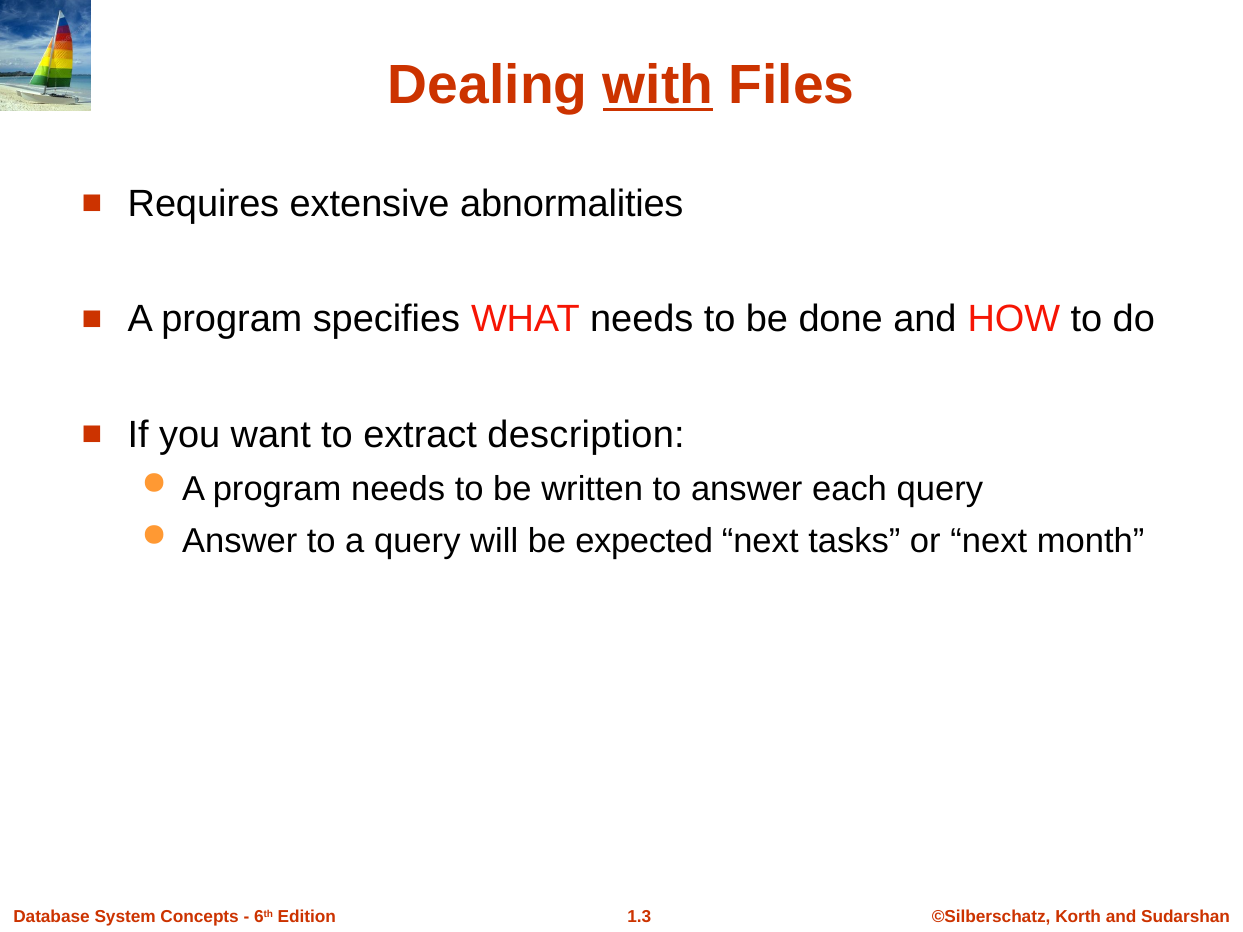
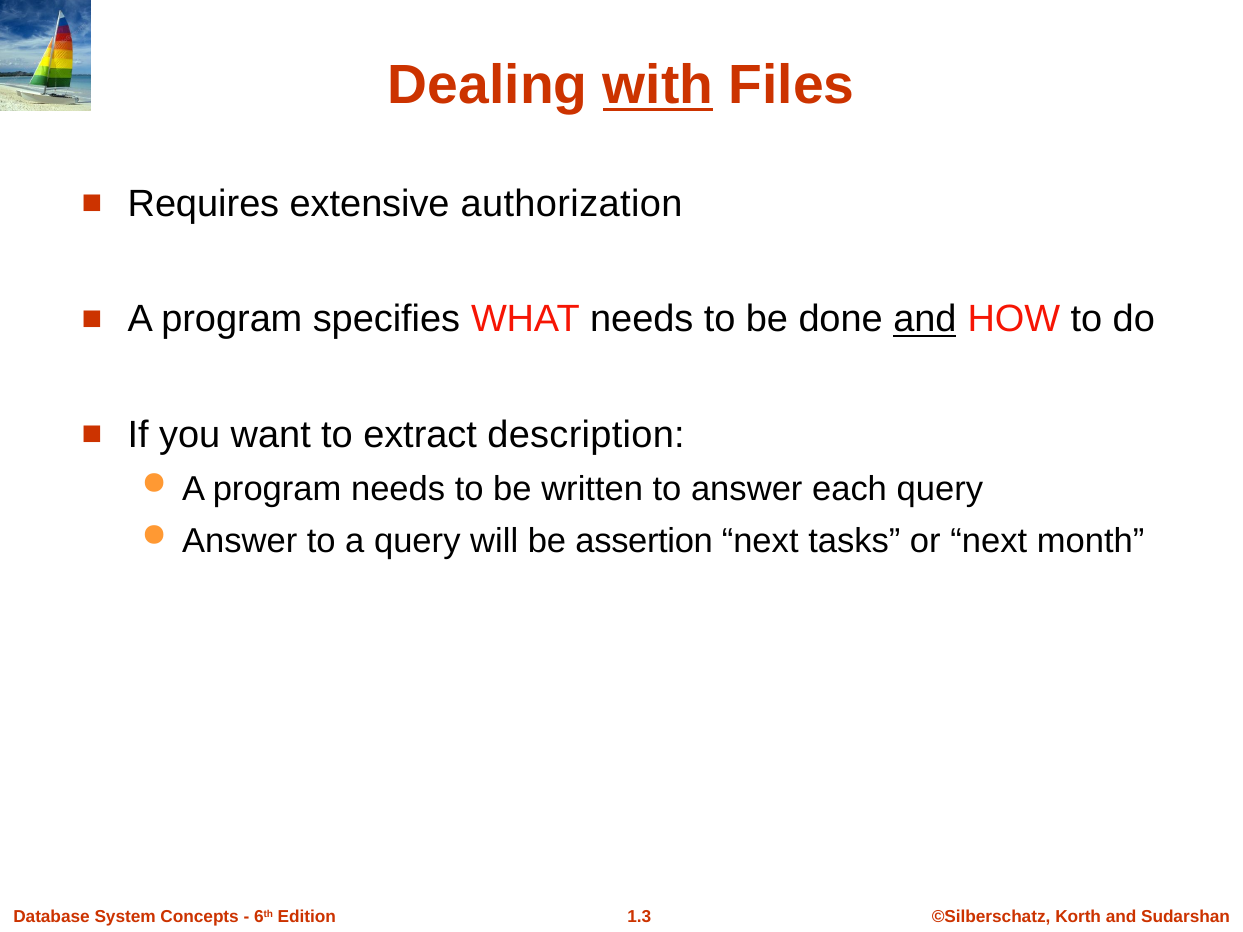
abnormalities: abnormalities -> authorization (572, 204)
and underline: none -> present (925, 319)
expected: expected -> assertion (644, 541)
